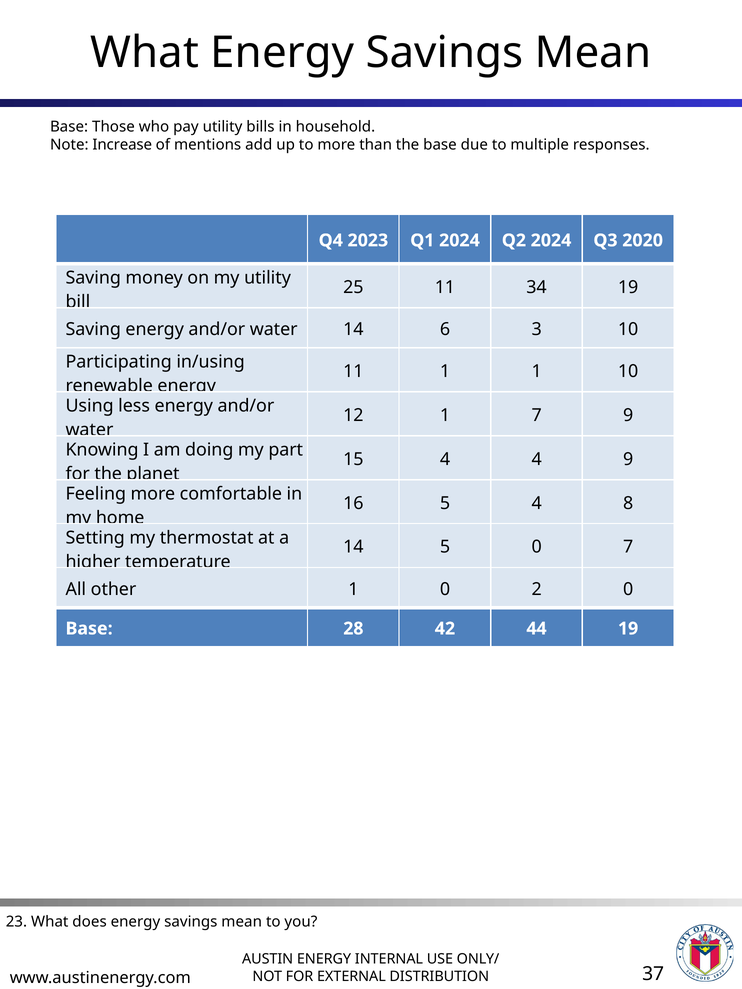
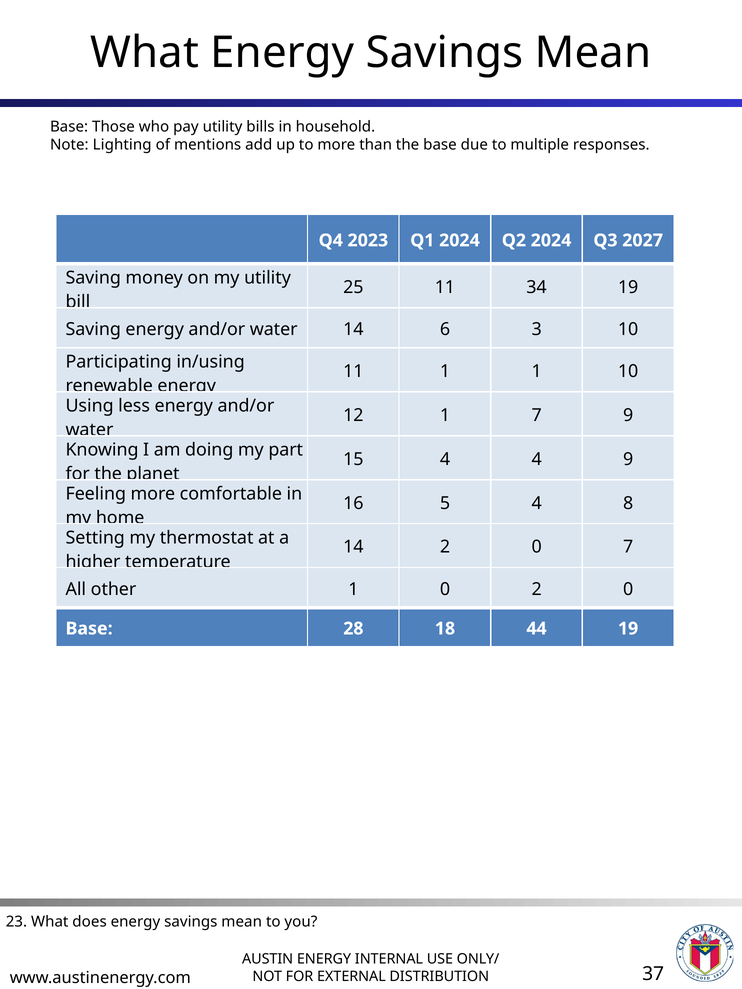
Increase: Increase -> Lighting (122, 145)
2020: 2020 -> 2027 (643, 241)
14 5: 5 -> 2 (445, 547)
42: 42 -> 18 (445, 629)
